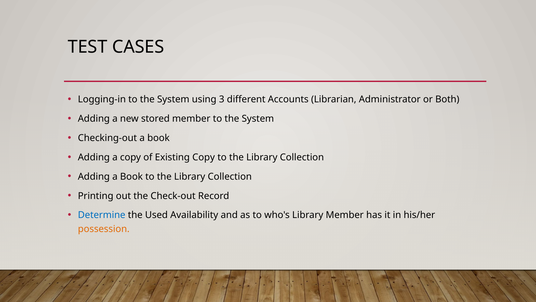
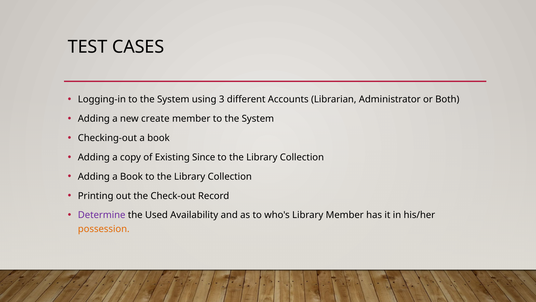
stored: stored -> create (155, 119)
Existing Copy: Copy -> Since (204, 157)
Determine colour: blue -> purple (102, 215)
